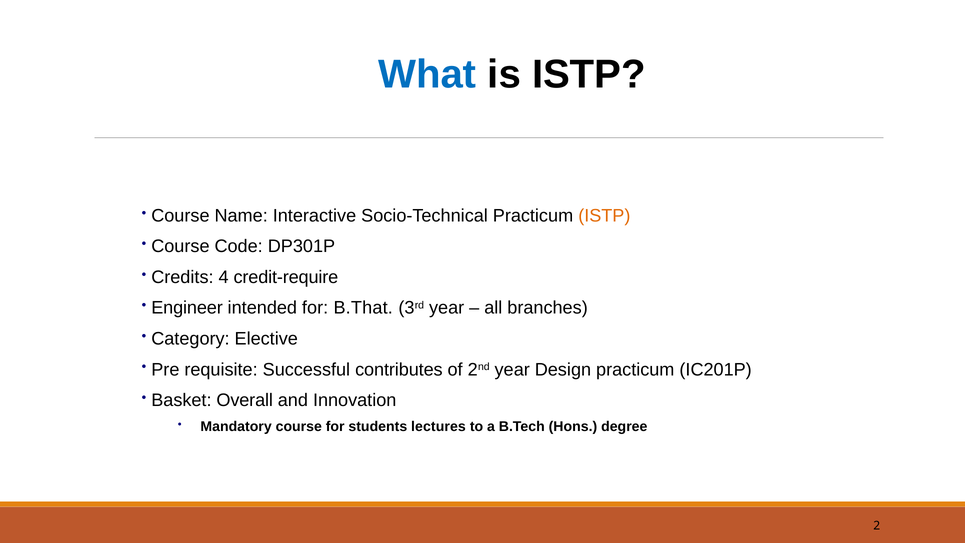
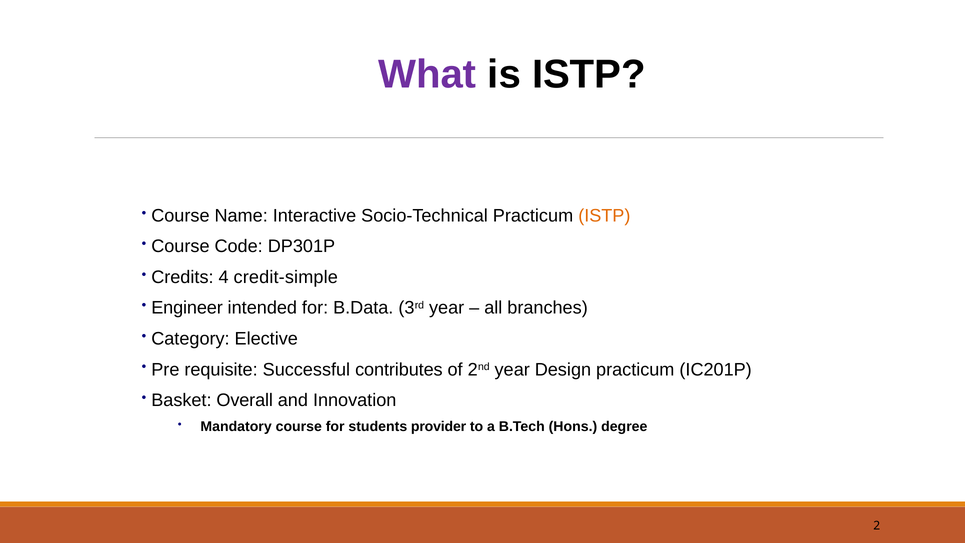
What colour: blue -> purple (427, 75)
credit-require: credit-require -> credit-simple (286, 277)
B.That: B.That -> B.Data (363, 308)
lectures: lectures -> provider (439, 426)
